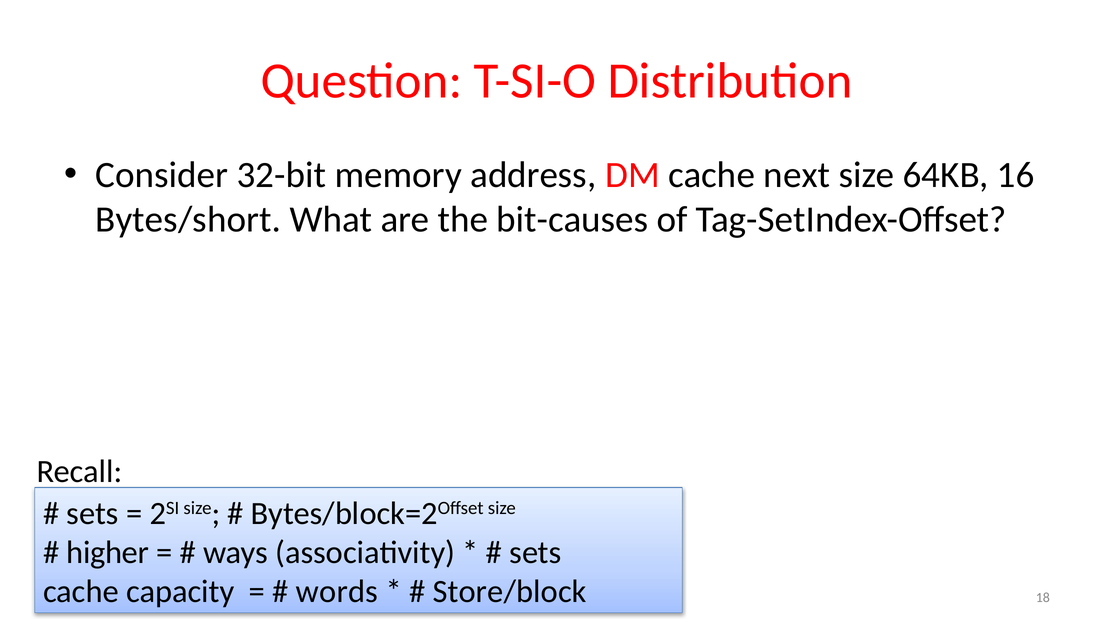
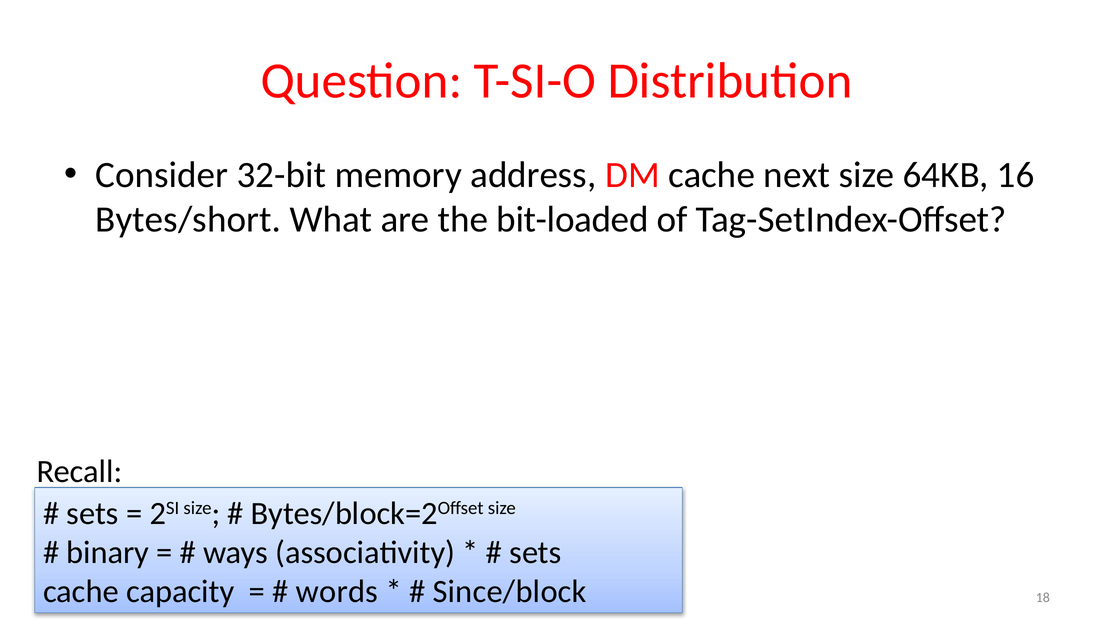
bit-causes: bit-causes -> bit-loaded (572, 220)
higher: higher -> binary (108, 553)
Store/block: Store/block -> Since/block (510, 592)
